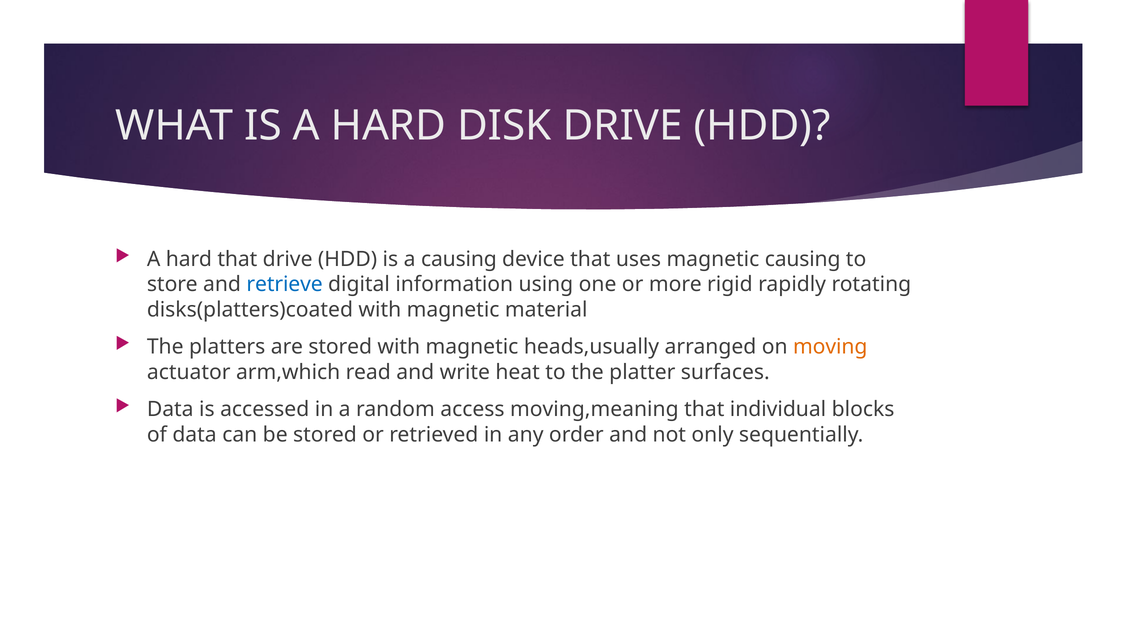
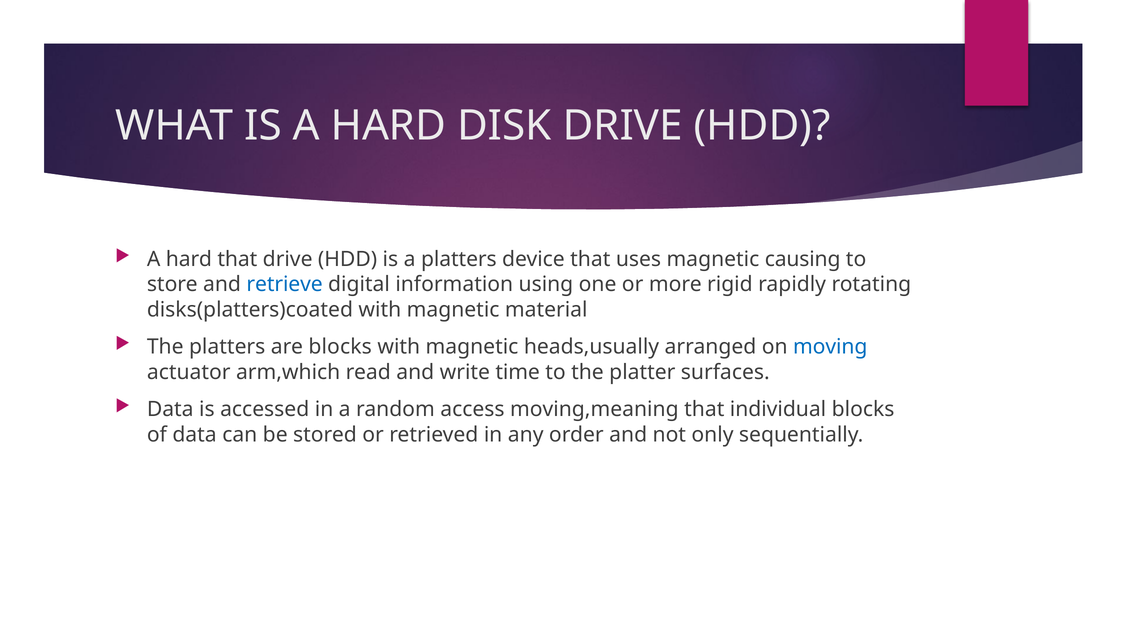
a causing: causing -> platters (459, 259)
are stored: stored -> blocks (340, 347)
moving colour: orange -> blue (830, 347)
heat: heat -> time (518, 372)
